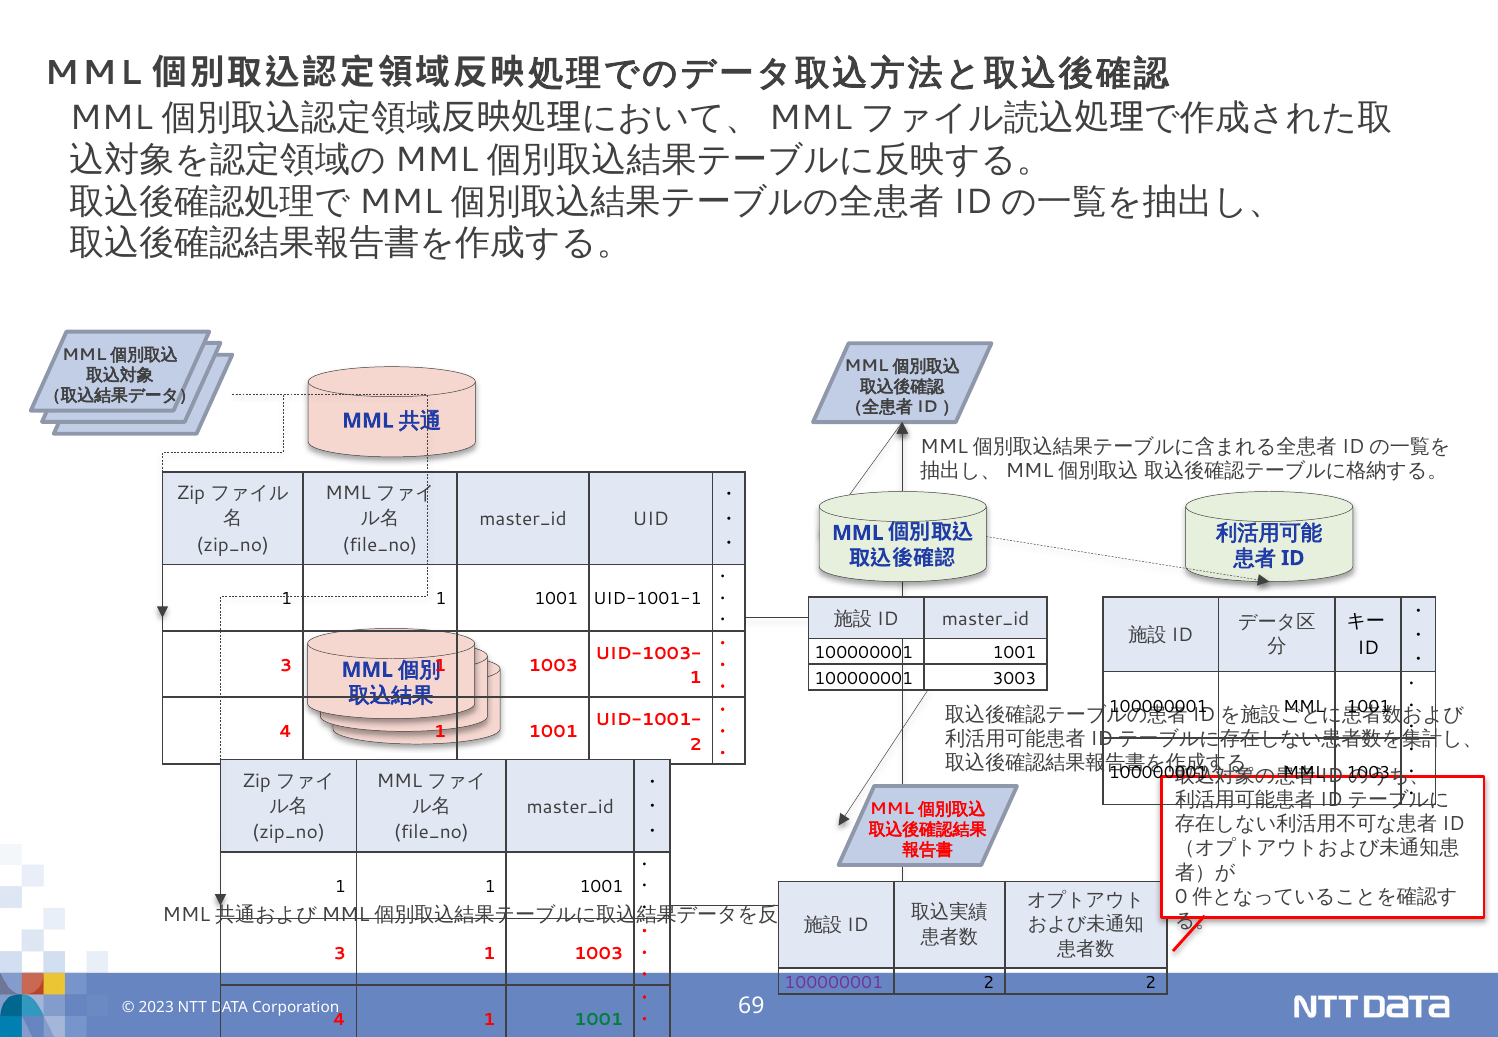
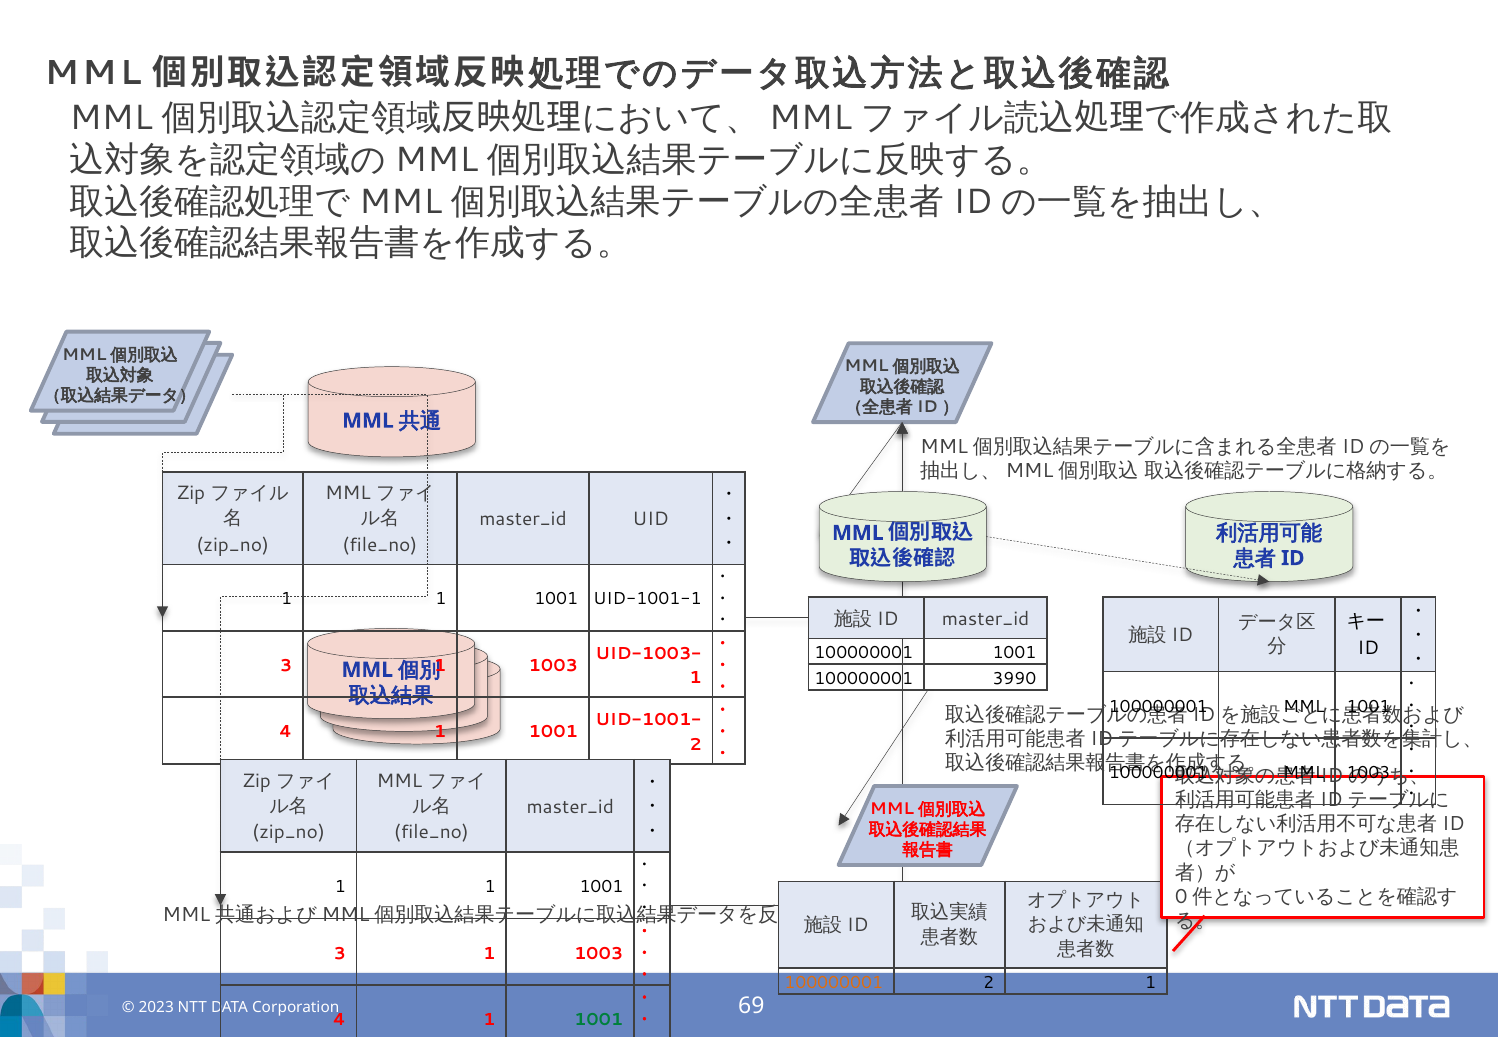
3003: 3003 -> 3990 (1014, 679)
100000001 colour: purple -> orange (834, 983)
2 2: 2 -> 1 (1151, 983)
